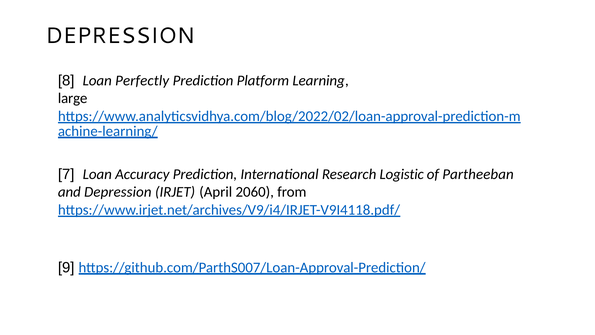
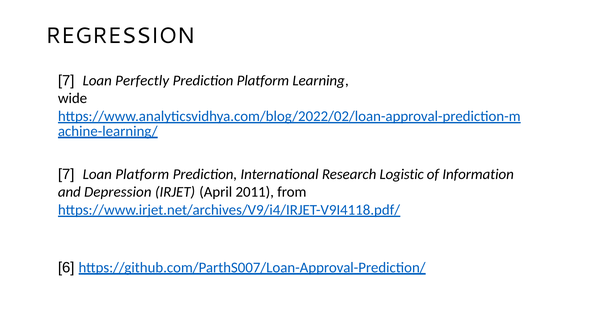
DEPRESSION: DEPRESSION -> REGRESSION (120, 36)
8: 8 -> 7 (66, 80)
large: large -> wide (73, 98)
Loan Accuracy: Accuracy -> Platform (142, 174)
Partheeban: Partheeban -> Information (478, 174)
2060: 2060 -> 2011 (255, 192)
9: 9 -> 6 (66, 267)
